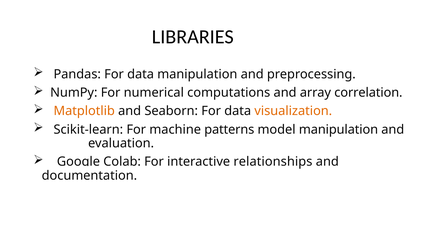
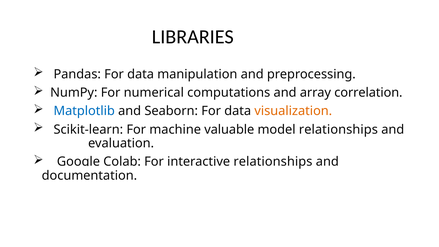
Matplotlib colour: orange -> blue (84, 111)
patterns: patterns -> valuable (229, 129)
model manipulation: manipulation -> relationships (338, 129)
